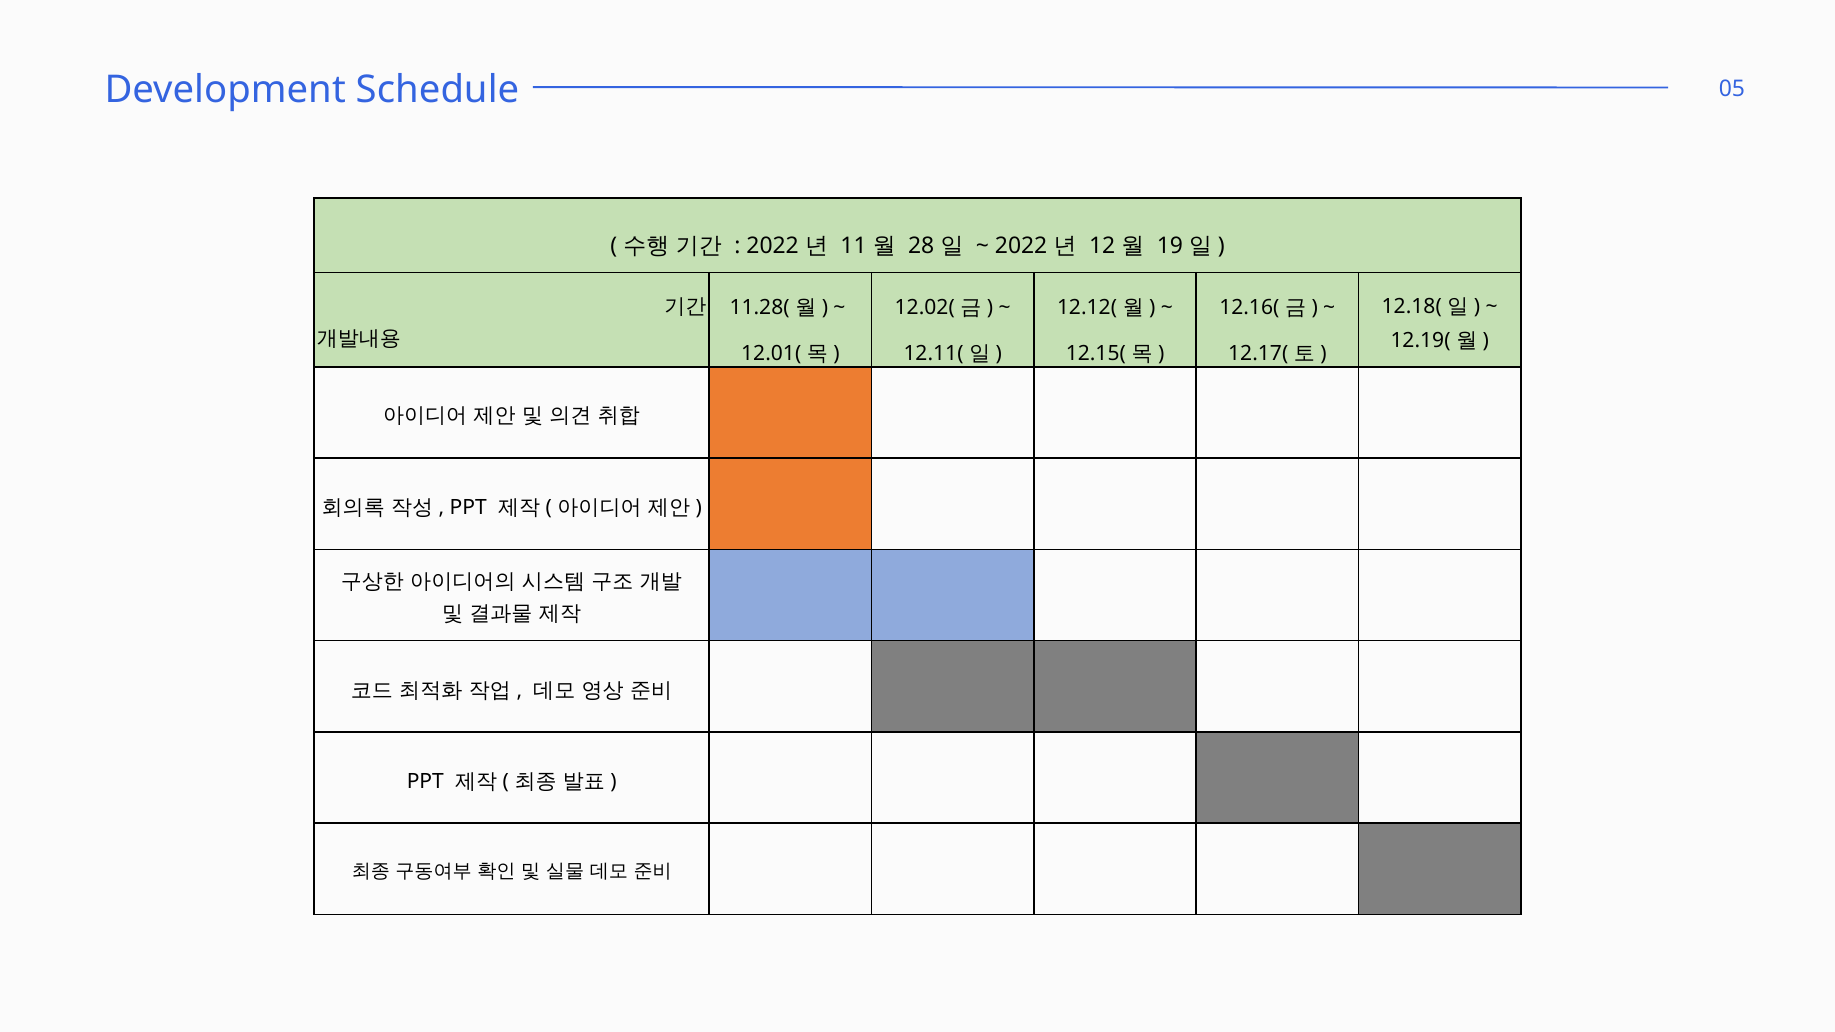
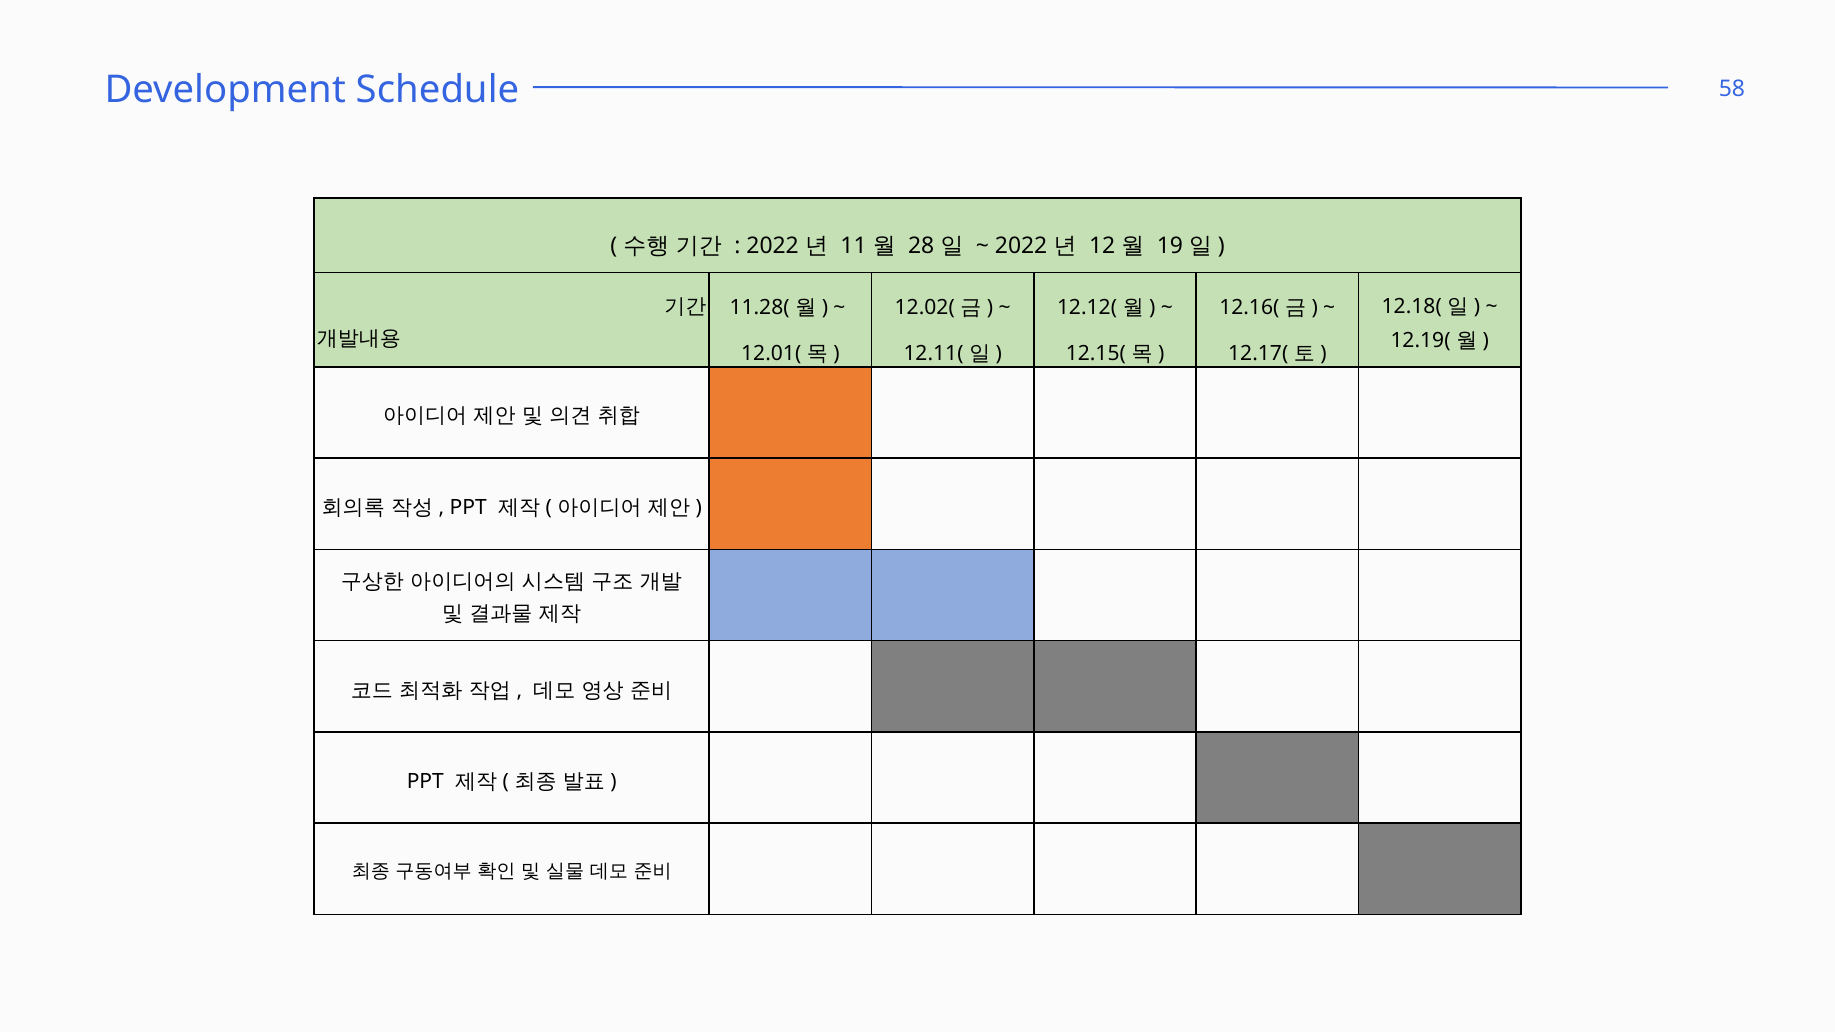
05: 05 -> 58 (1732, 89)
